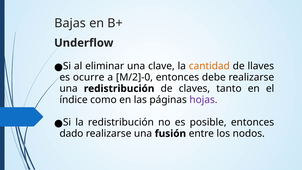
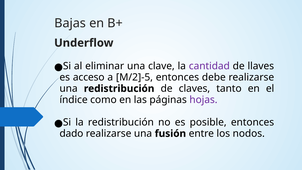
cantidad colour: orange -> purple (209, 66)
ocurre: ocurre -> acceso (89, 77)
M/2]-0: M/2]-0 -> M/2]-5 (134, 77)
